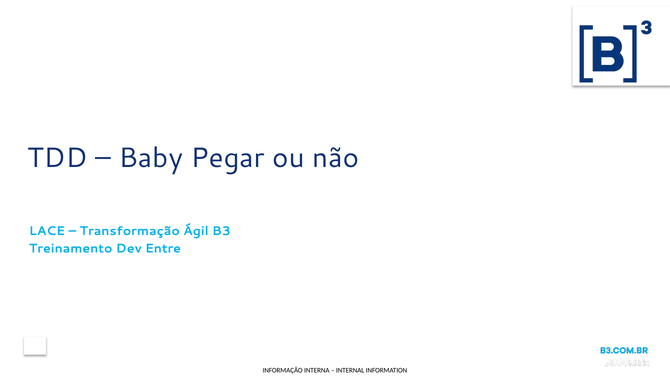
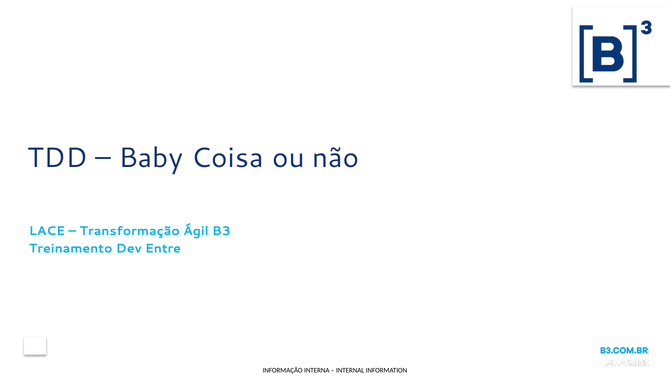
Pegar: Pegar -> Coisa (227, 158)
